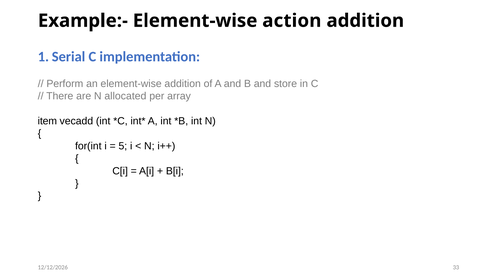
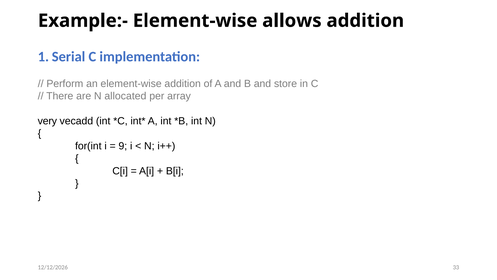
action: action -> allows (292, 21)
item: item -> very (47, 121)
5: 5 -> 9 (123, 146)
